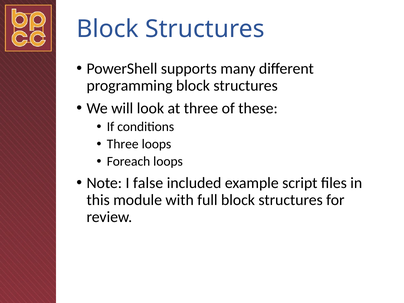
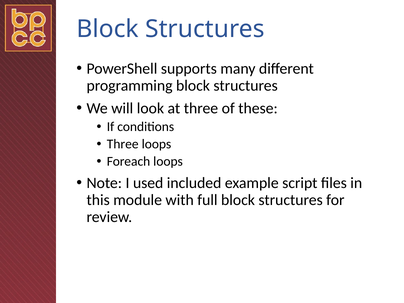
false: false -> used (148, 183)
